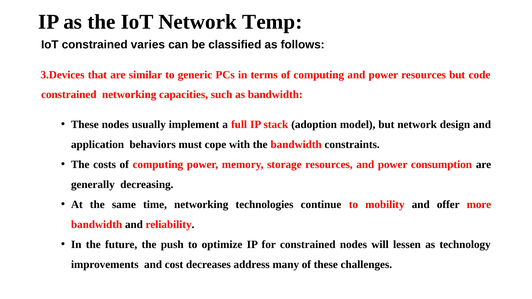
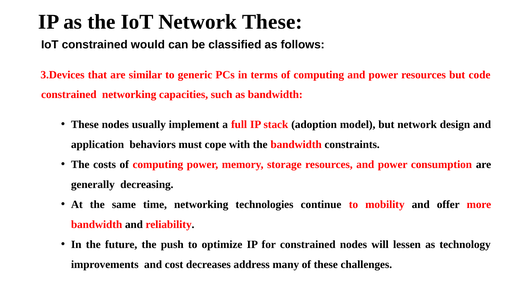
Network Temp: Temp -> These (272, 22)
varies: varies -> would (148, 45)
